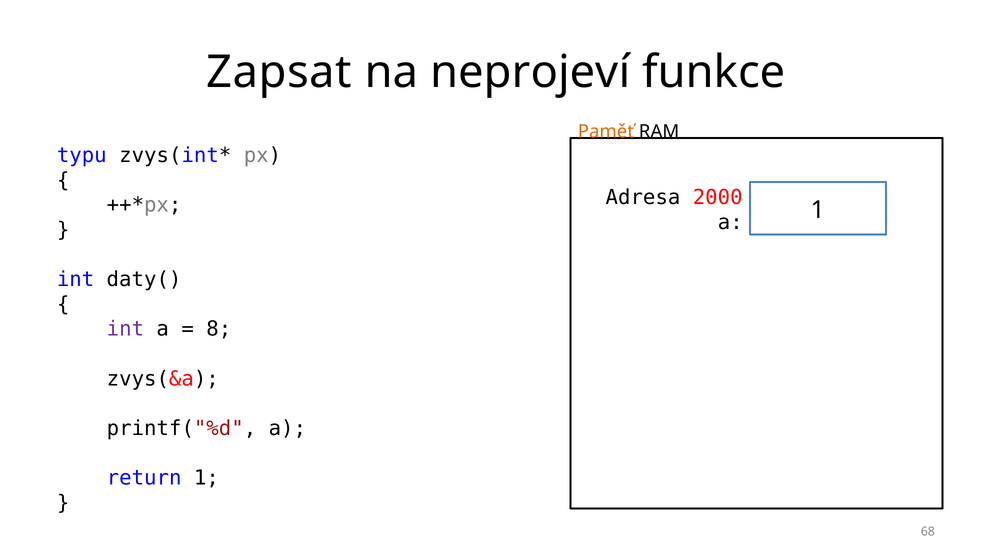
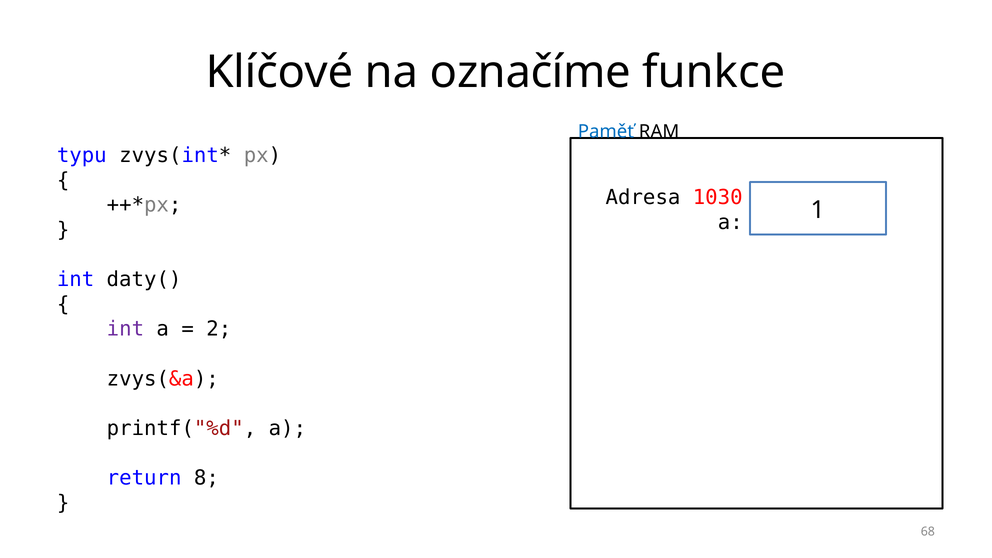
Zapsat: Zapsat -> Klíčové (279, 72)
neprojeví: neprojeví -> označíme (530, 72)
Paměť colour: orange -> blue (606, 131)
2000: 2000 -> 1030 (718, 197)
8: 8 -> 2 (219, 329)
return 1: 1 -> 8 (206, 478)
